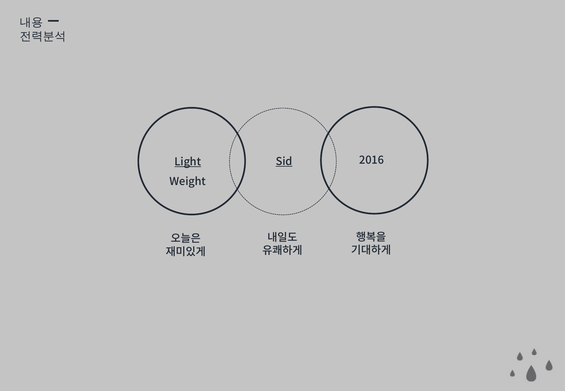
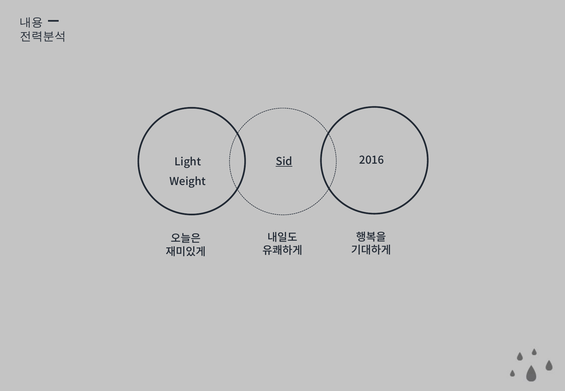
Light underline: present -> none (188, 162)
